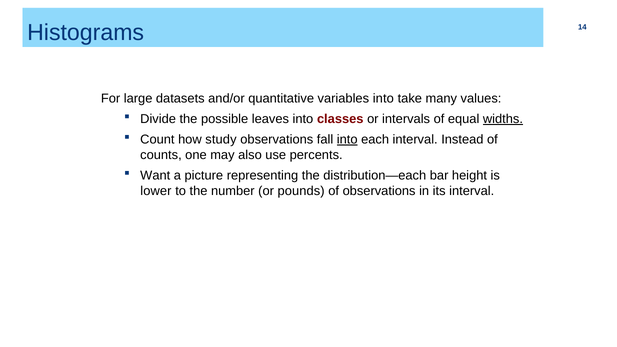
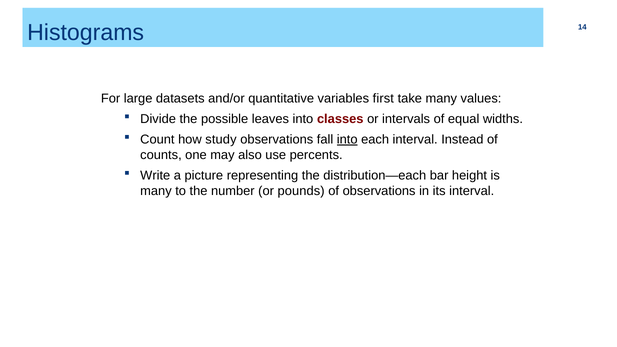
variables into: into -> first (383, 98)
widths underline: present -> none (503, 119)
Want: Want -> Write (155, 176)
lower: lower -> many (156, 191)
